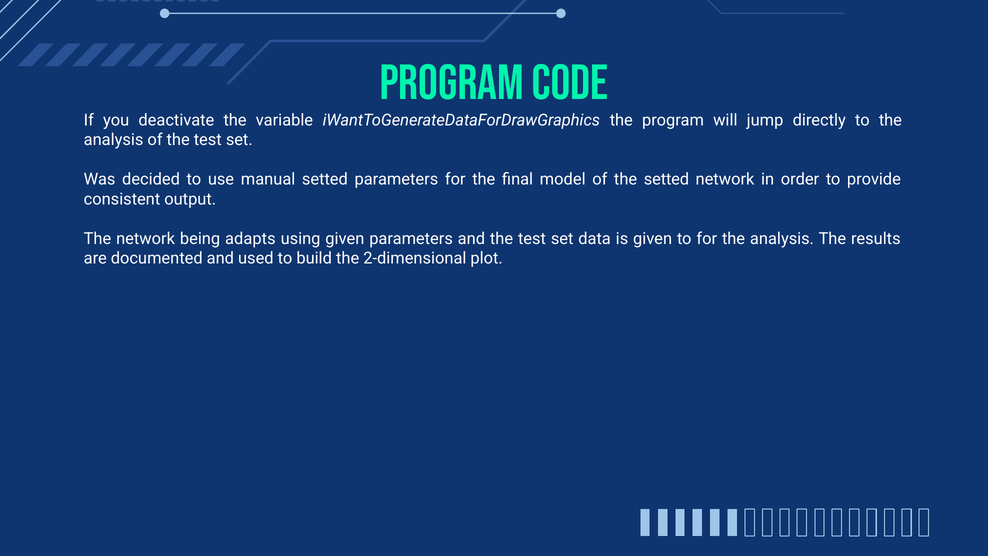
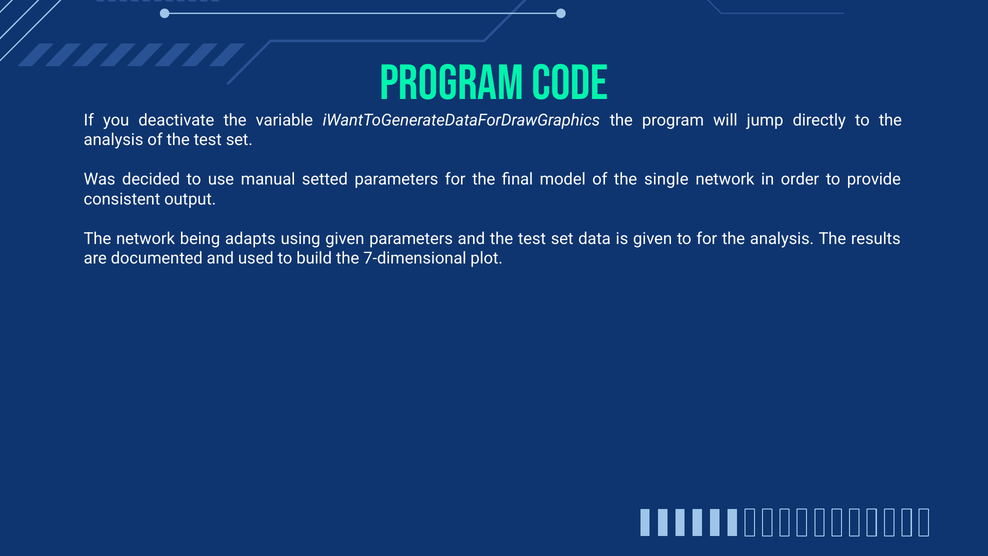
the setted: setted -> single (666, 179)
2-dimensional: 2-dimensional -> 7-dimensional (415, 258)
